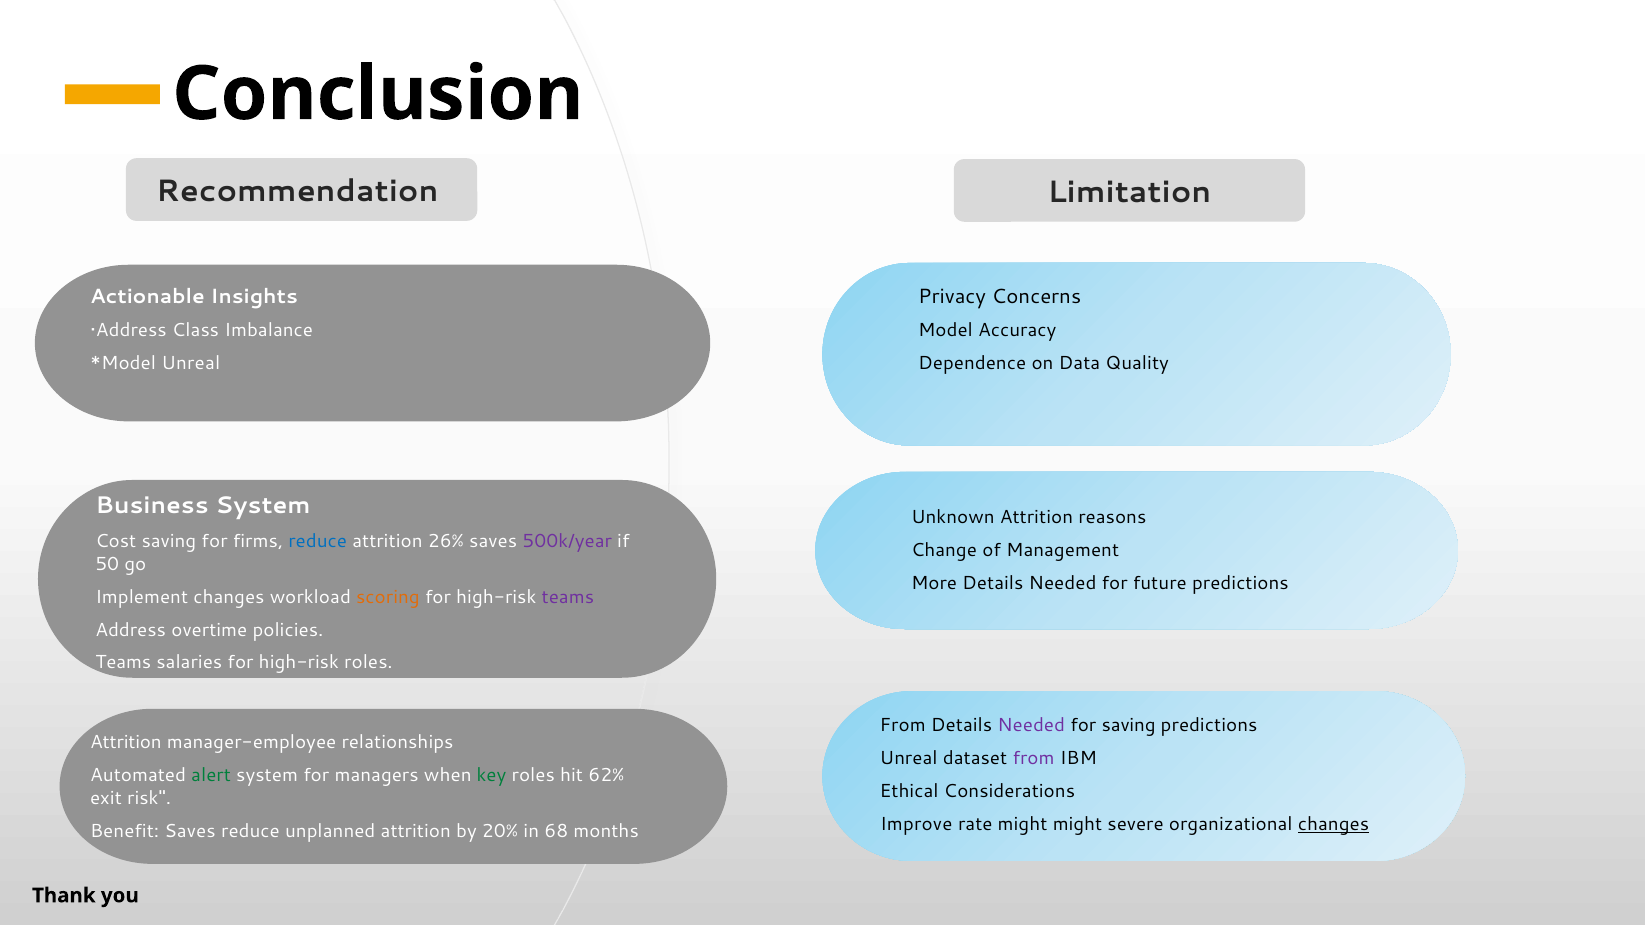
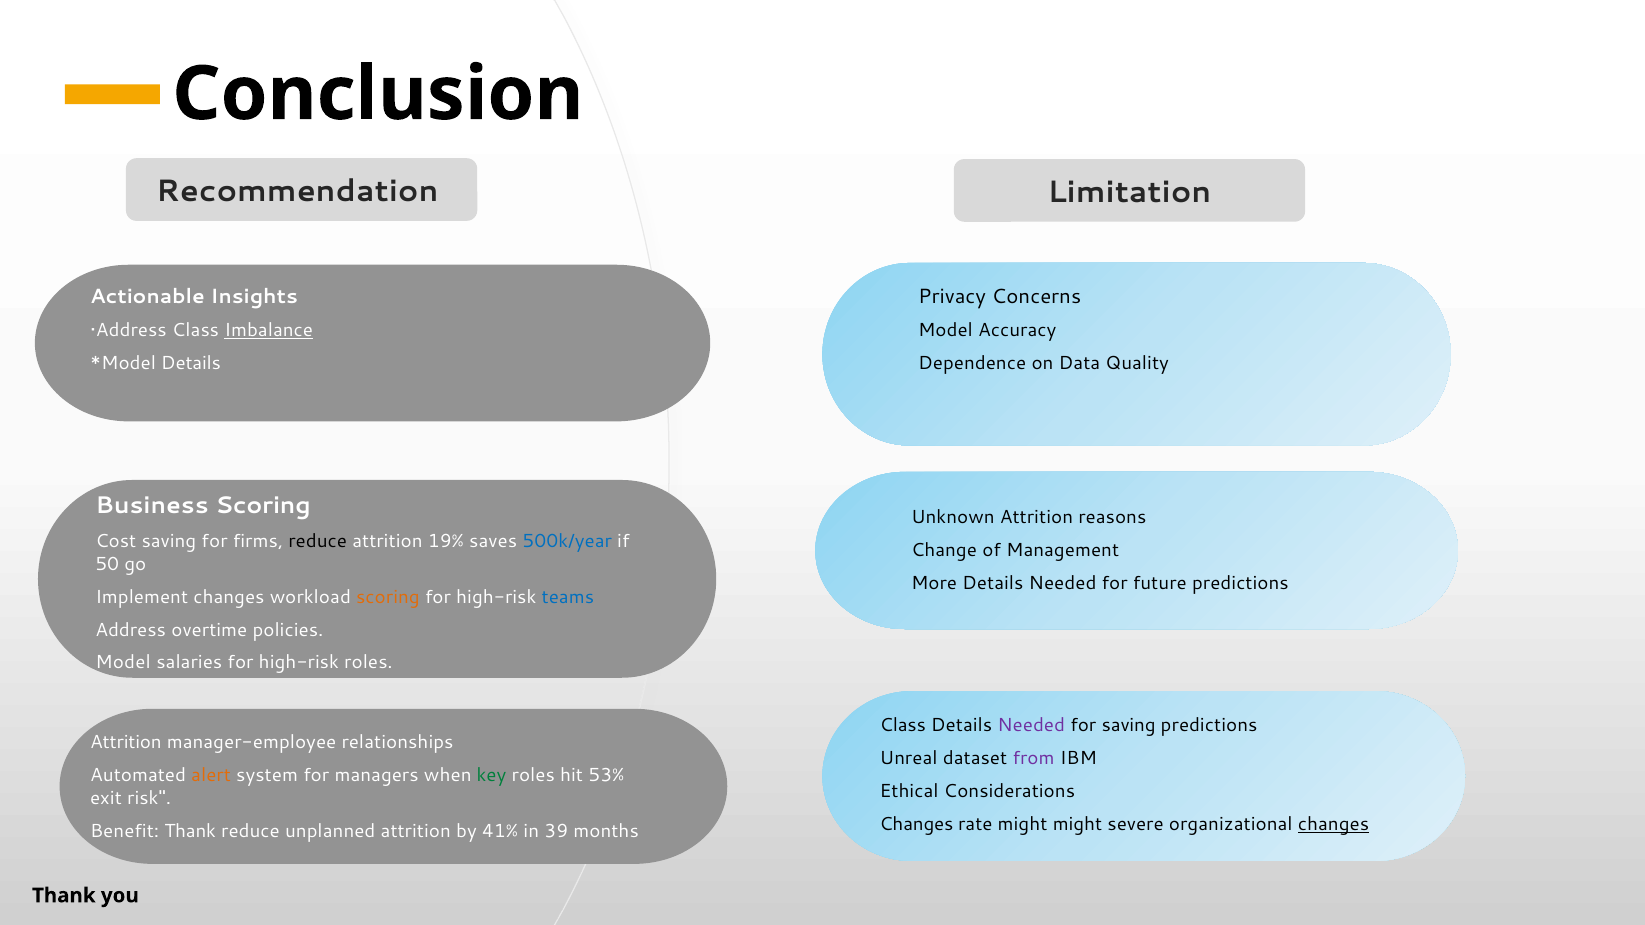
Imbalance underline: none -> present (269, 331)
Unreal: Unreal -> Details (191, 364)
Business System: System -> Scoring (263, 506)
reduce colour: blue -> black (318, 542)
26%: 26% -> 19% (446, 542)
500k/year colour: purple -> blue (567, 542)
teams colour: purple -> blue (568, 597)
Teams: Teams -> Model (123, 663)
From: From -> Class (903, 726)
alert colour: green -> orange (211, 776)
62%: 62% -> 53% (606, 776)
Improve: Improve -> Changes (916, 825)
Benefit Saves: Saves -> Thank (190, 831)
20%: 20% -> 41% (500, 831)
68: 68 -> 39 (556, 831)
